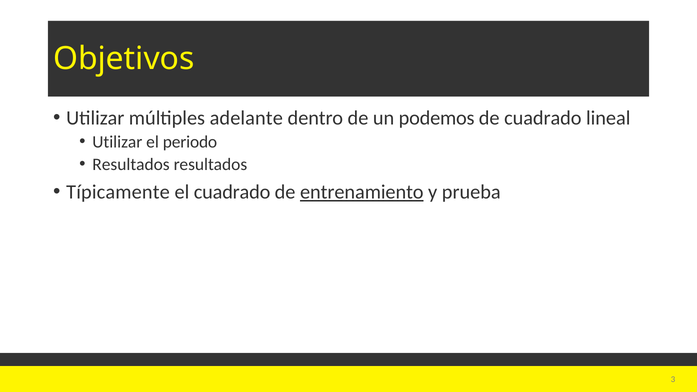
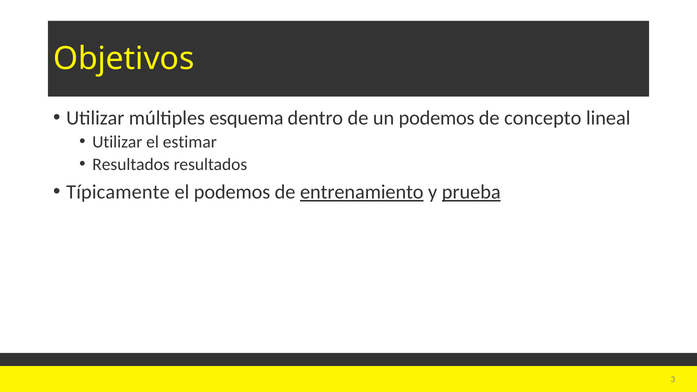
adelante: adelante -> esquema (246, 118)
de cuadrado: cuadrado -> concepto (543, 118)
periodo: periodo -> estimar (190, 142)
el cuadrado: cuadrado -> podemos (232, 192)
prueba underline: none -> present (471, 192)
